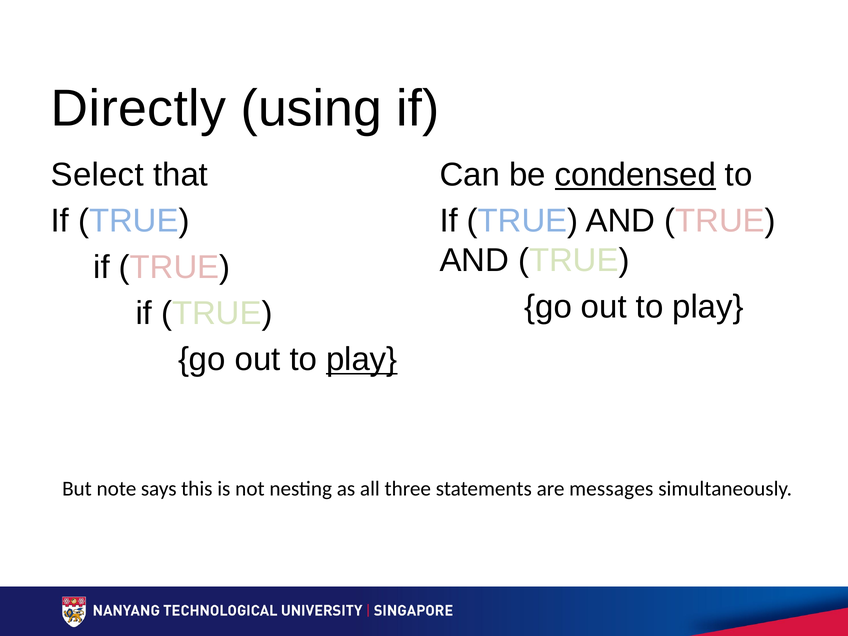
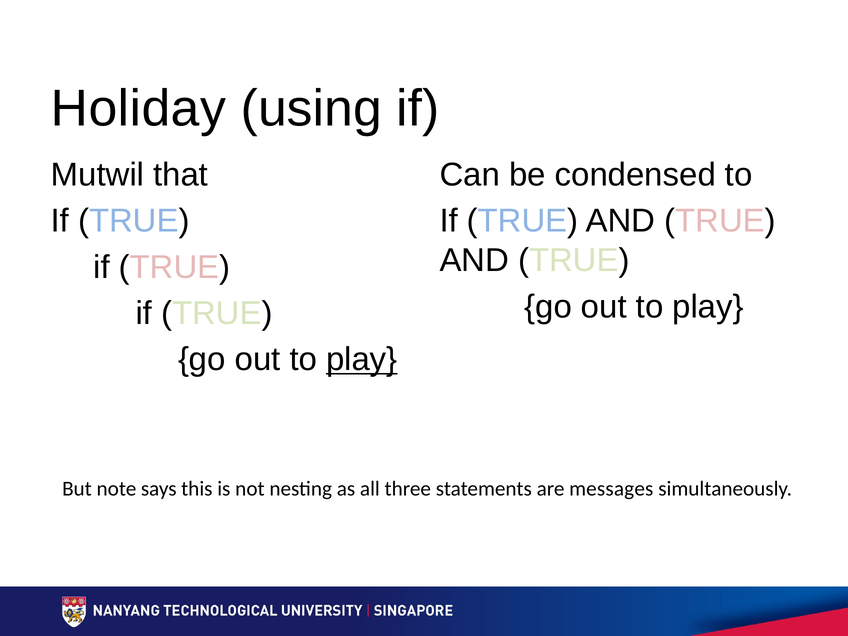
Directly: Directly -> Holiday (138, 109)
Select: Select -> Mutwil (98, 175)
condensed underline: present -> none (635, 175)
